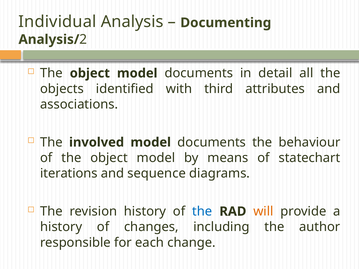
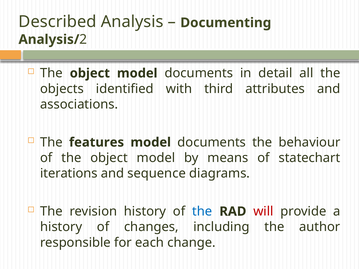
Individual: Individual -> Described (58, 22)
involved: involved -> features (97, 142)
will colour: orange -> red (263, 212)
